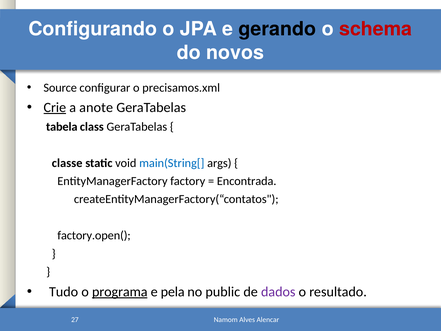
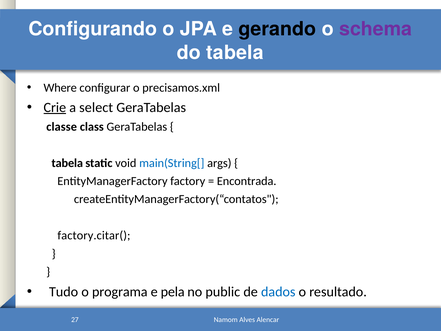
schema colour: red -> purple (376, 29)
do novos: novos -> tabela (235, 53)
Source: Source -> Where (60, 88)
anote: anote -> select (96, 107)
tabela: tabela -> classe (62, 127)
classe: classe -> tabela (67, 163)
factory.open(: factory.open( -> factory.citar( (94, 235)
programa underline: present -> none (120, 292)
dados colour: purple -> blue (278, 292)
